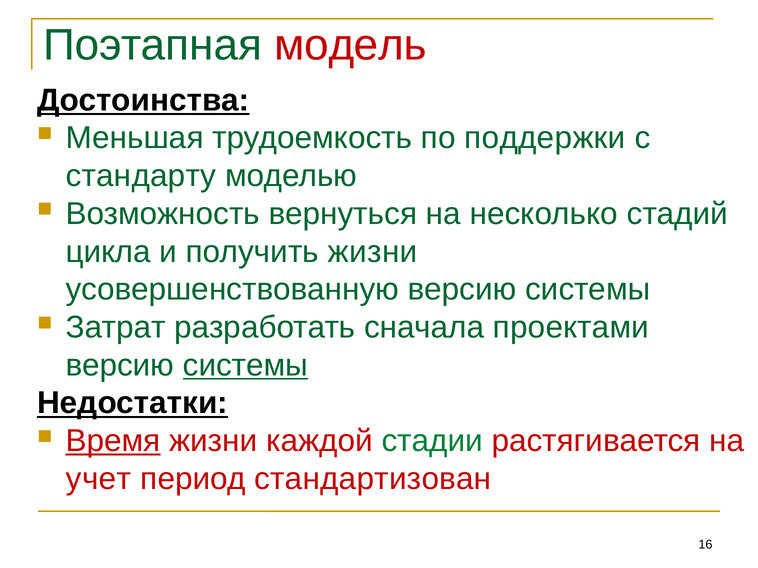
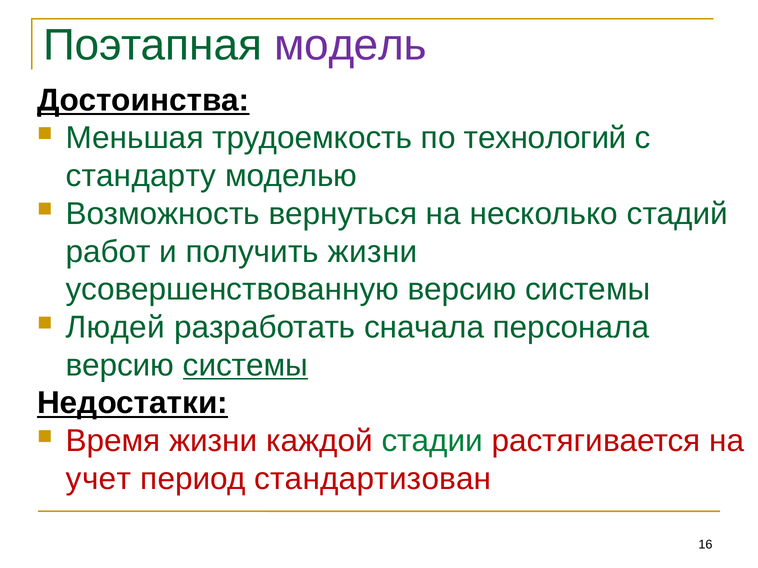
модель colour: red -> purple (350, 45)
поддержки: поддержки -> технологий (545, 138)
цикла: цикла -> работ (108, 252)
Затрат: Затрат -> Людей (115, 328)
проектами: проектами -> персонала (571, 328)
Время underline: present -> none (113, 441)
